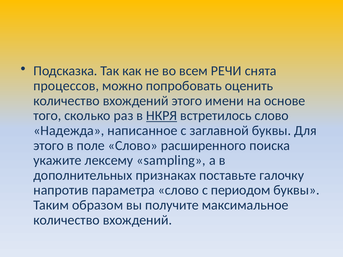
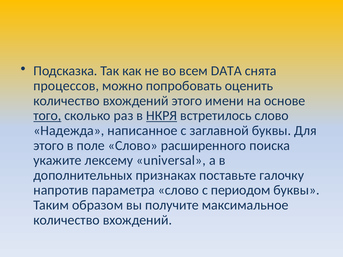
РЕЧИ: РЕЧИ -> DATA (226, 71)
того underline: none -> present (47, 116)
sampling: sampling -> universal (171, 161)
